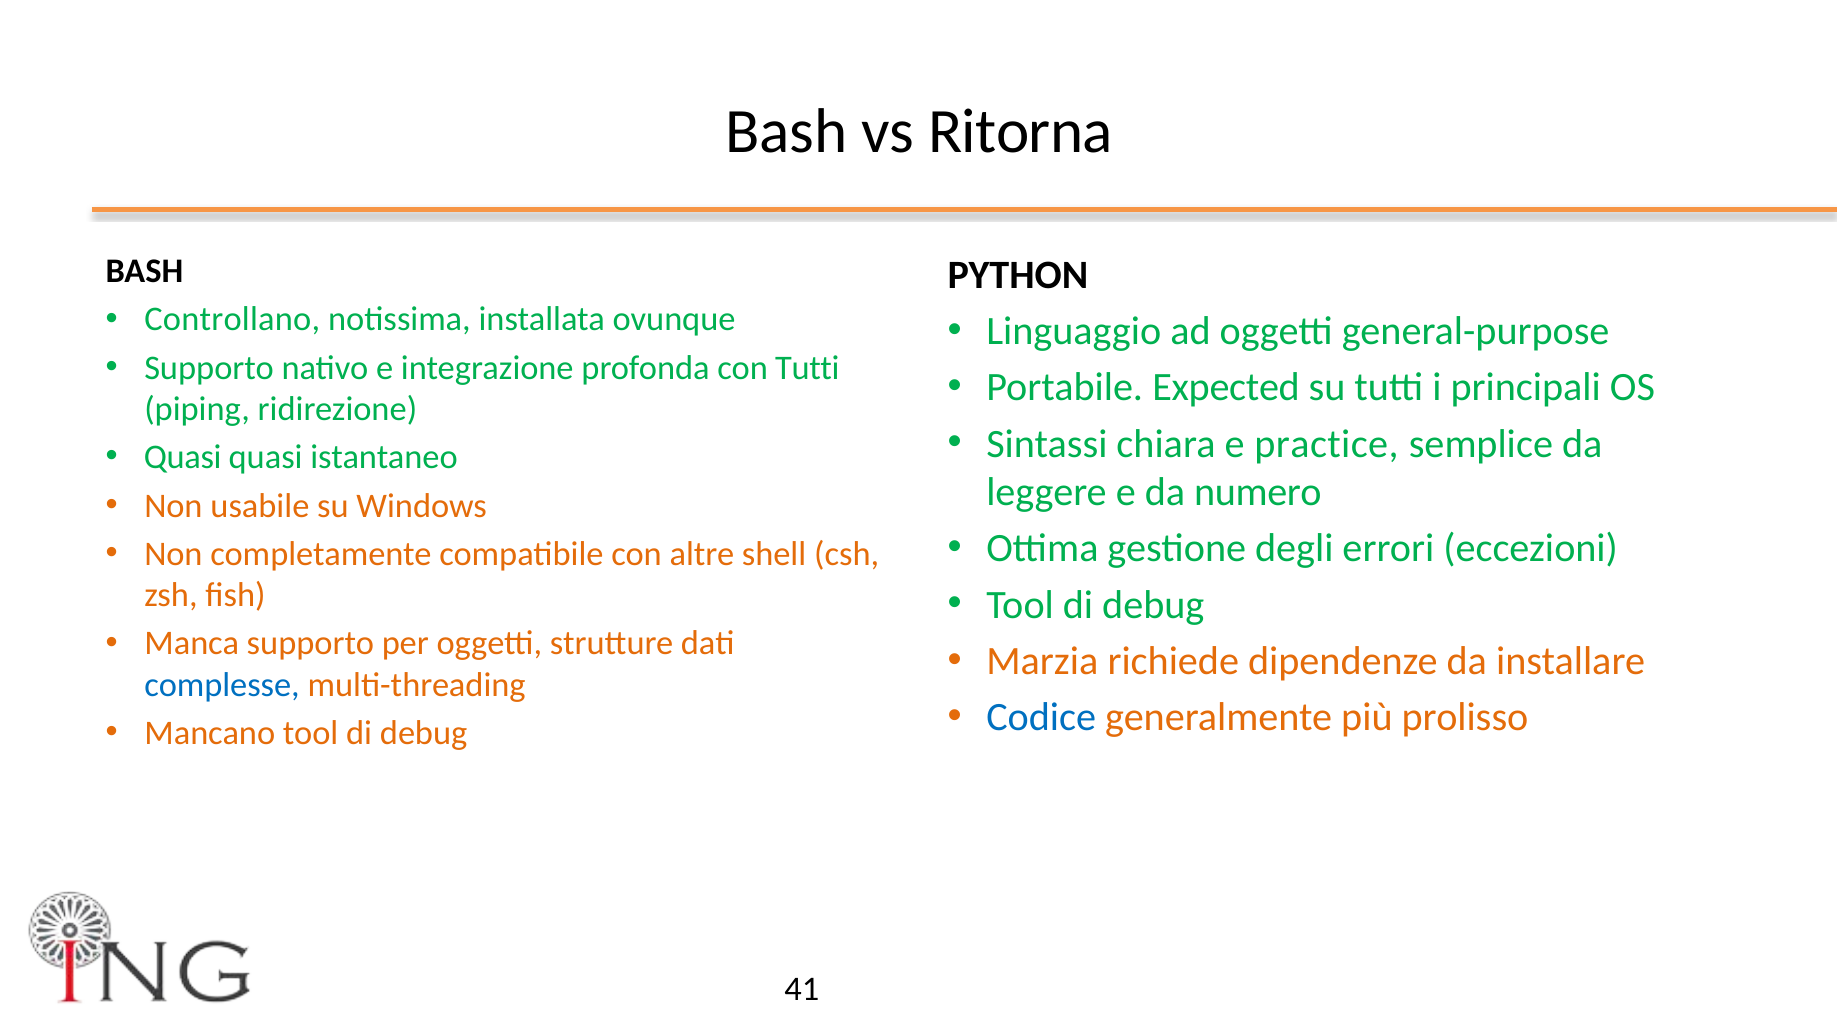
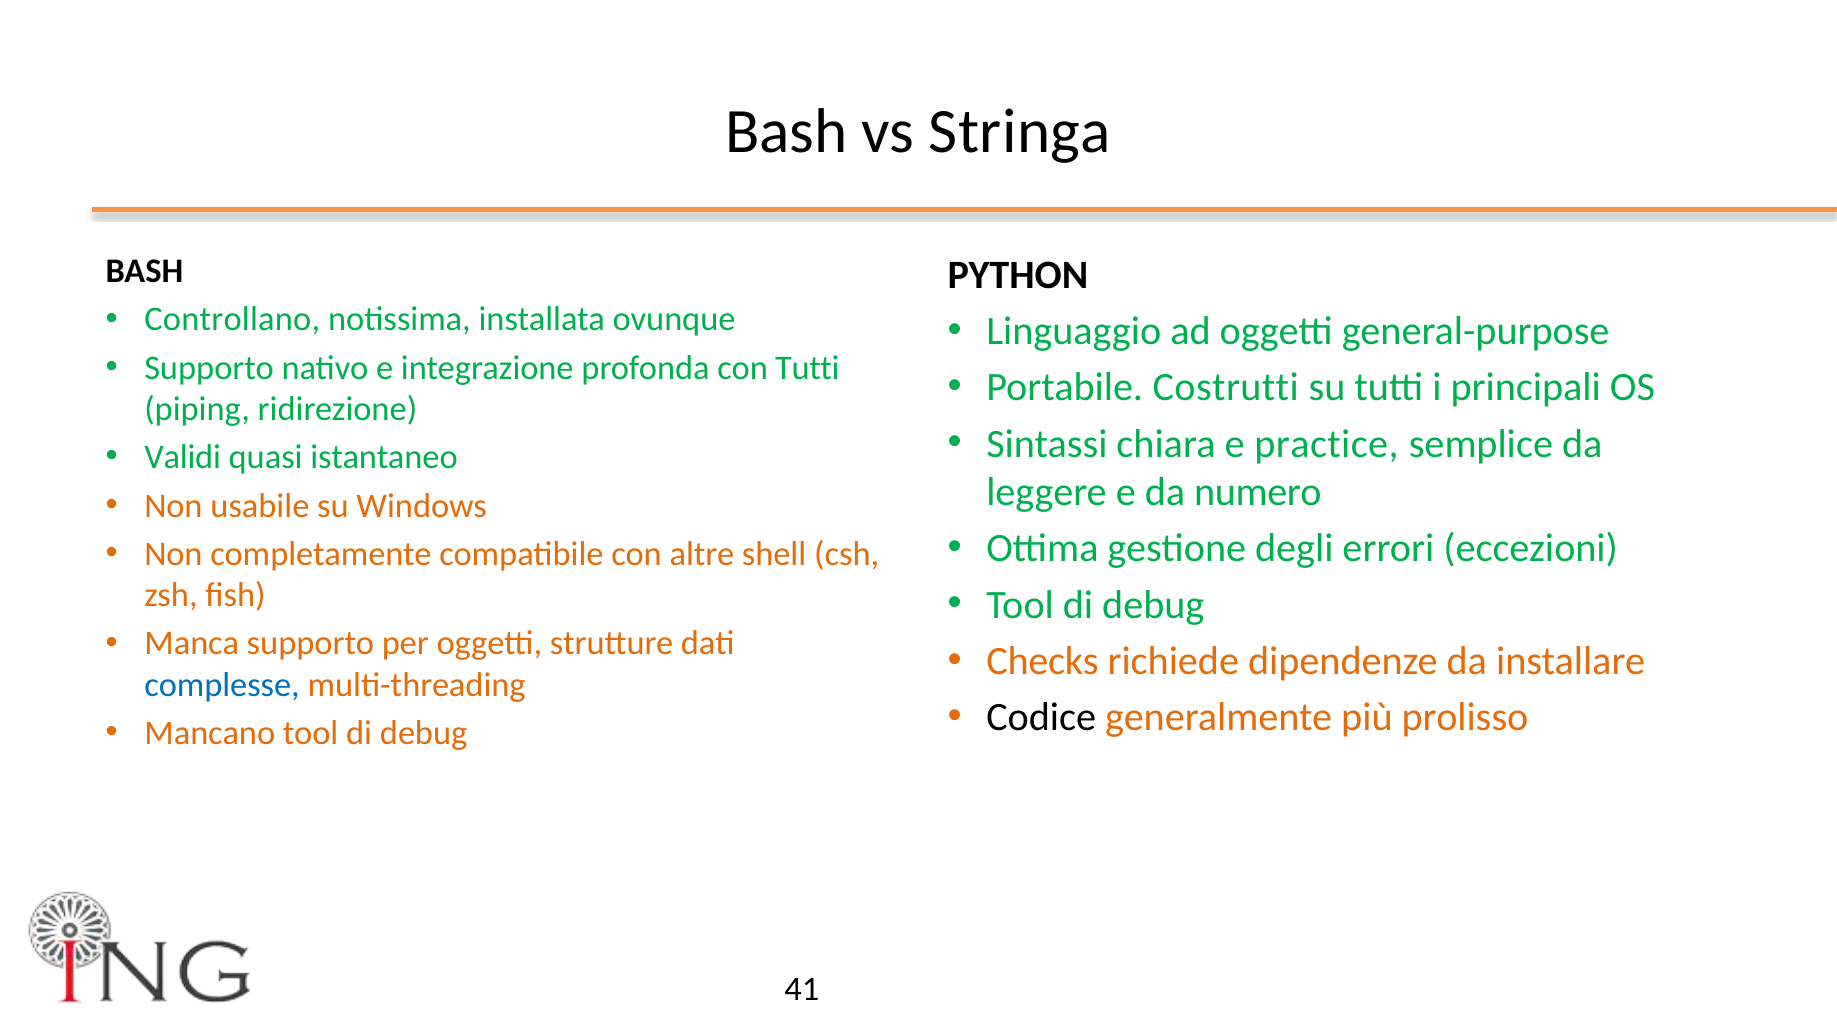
Ritorna: Ritorna -> Stringa (1020, 132)
Expected: Expected -> Costrutti (1226, 387)
Quasi: Quasi -> Validi (183, 457)
Marzia: Marzia -> Checks (1042, 661)
Codice colour: blue -> black (1041, 717)
